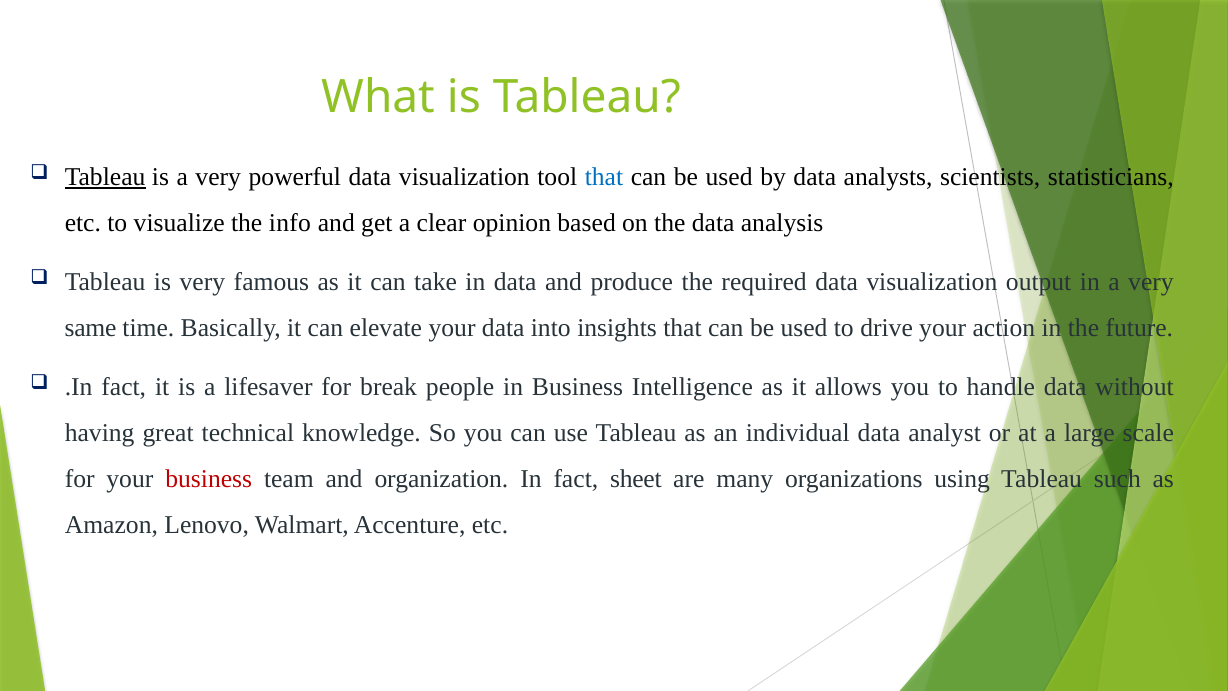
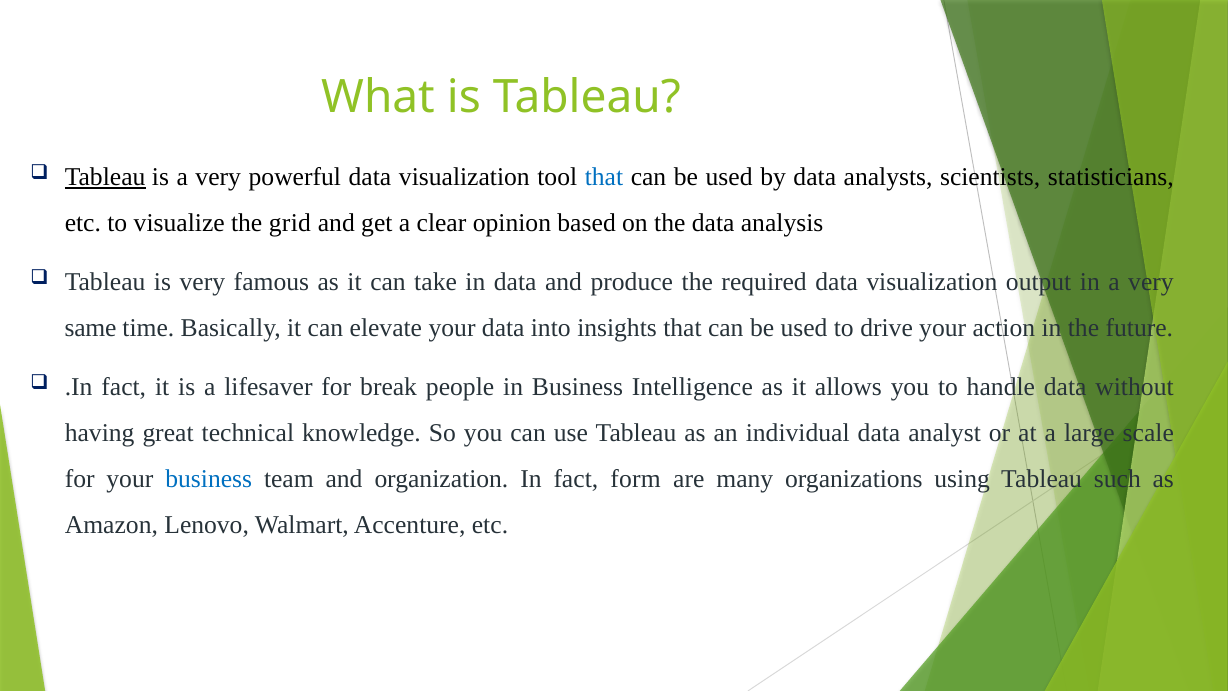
info: info -> grid (290, 223)
business colour: red -> blue (209, 479)
sheet: sheet -> form (636, 479)
